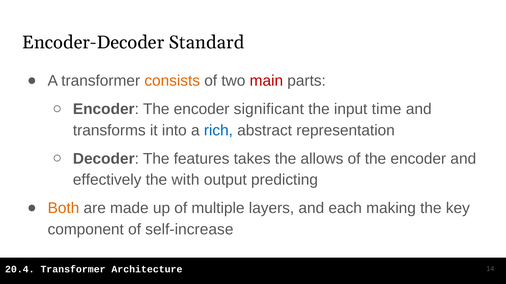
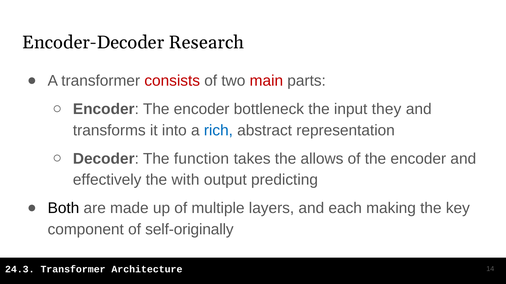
Standard: Standard -> Research (207, 43)
consists colour: orange -> red (172, 81)
significant: significant -> bottleneck (269, 109)
time: time -> they (387, 109)
features: features -> function (202, 159)
Both colour: orange -> black (63, 209)
self-increase: self-increase -> self-originally (189, 230)
20.4: 20.4 -> 24.3 (20, 270)
